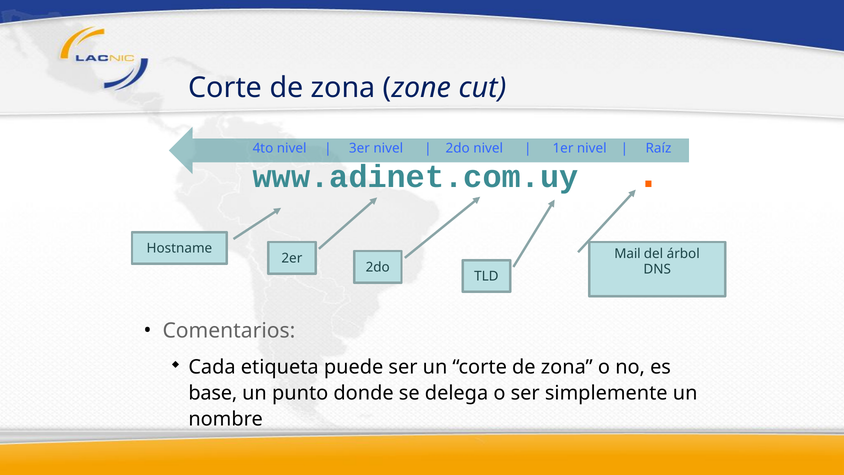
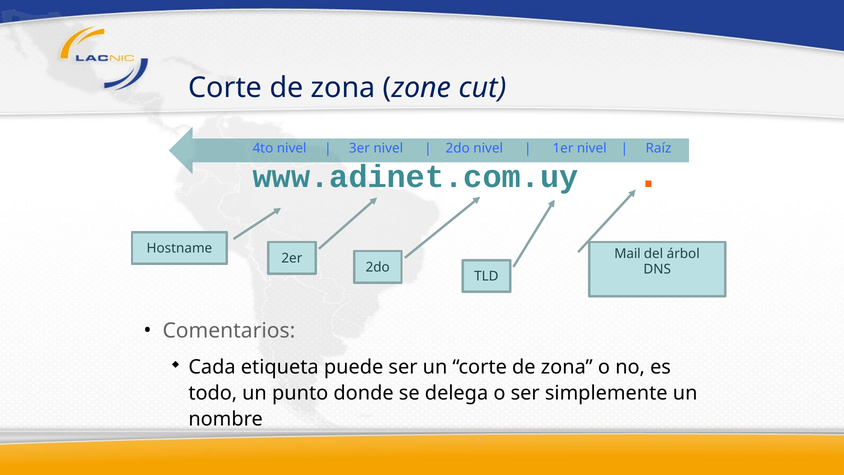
base: base -> todo (213, 393)
